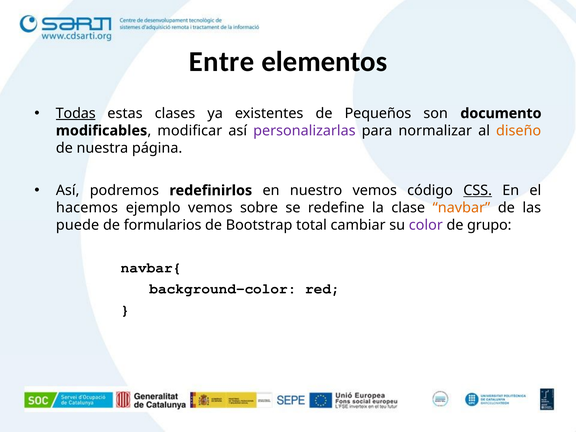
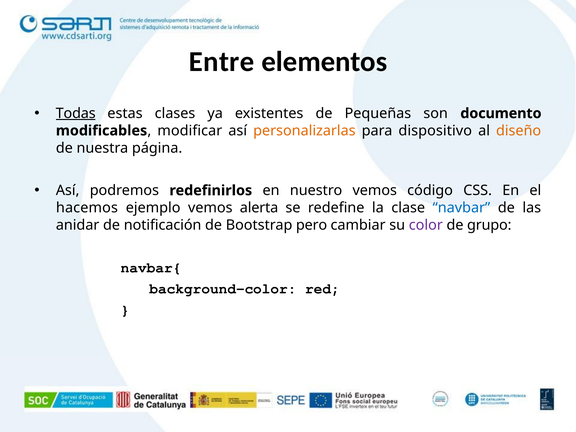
Pequeños: Pequeños -> Pequeñas (378, 113)
personalizarlas colour: purple -> orange (304, 131)
normalizar: normalizar -> dispositivo (435, 131)
CSS underline: present -> none (478, 190)
sobre: sobre -> alerta (259, 208)
navbar colour: orange -> blue (461, 208)
puede: puede -> anidar (78, 225)
formularios: formularios -> notificación (163, 225)
total: total -> pero (312, 225)
